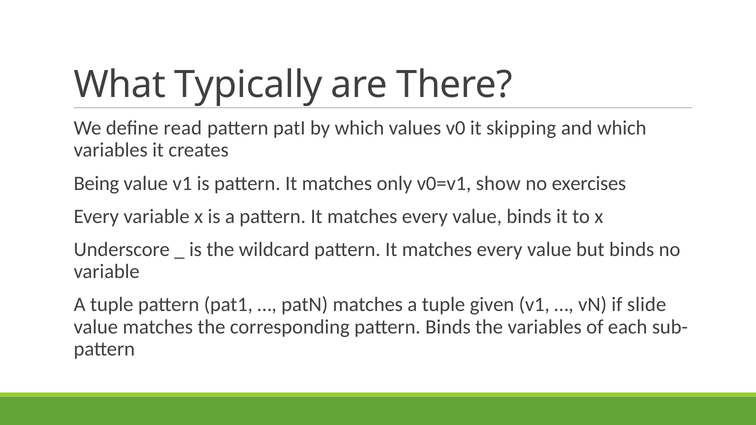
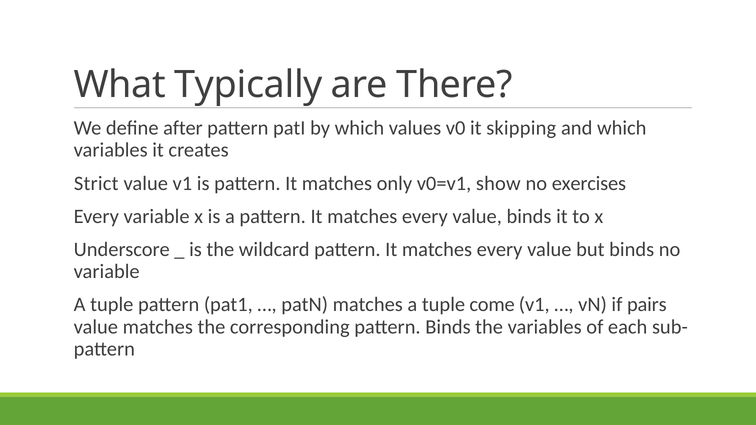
read: read -> after (183, 128)
Being: Being -> Strict (96, 183)
given: given -> come (492, 305)
slide: slide -> pairs (647, 305)
